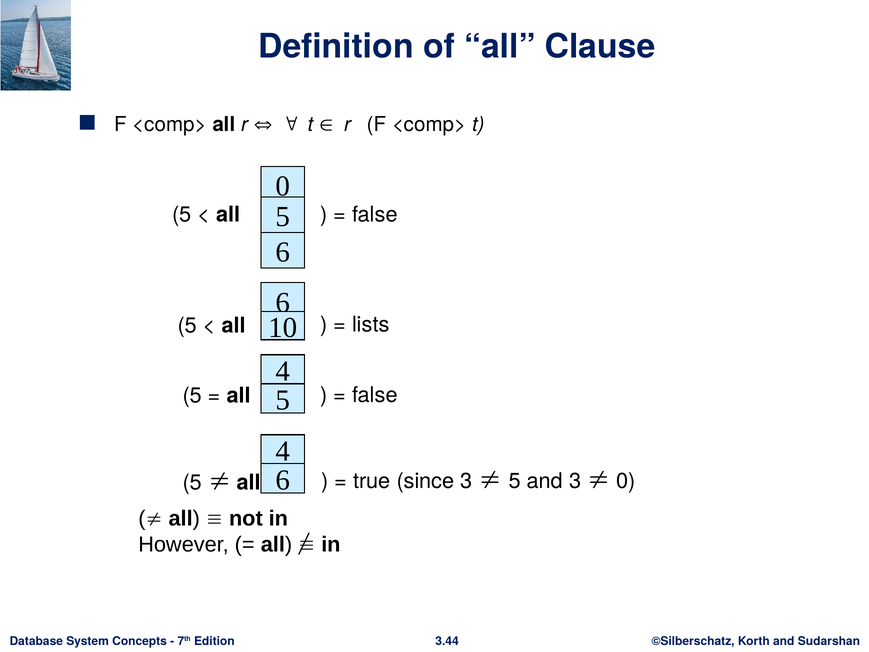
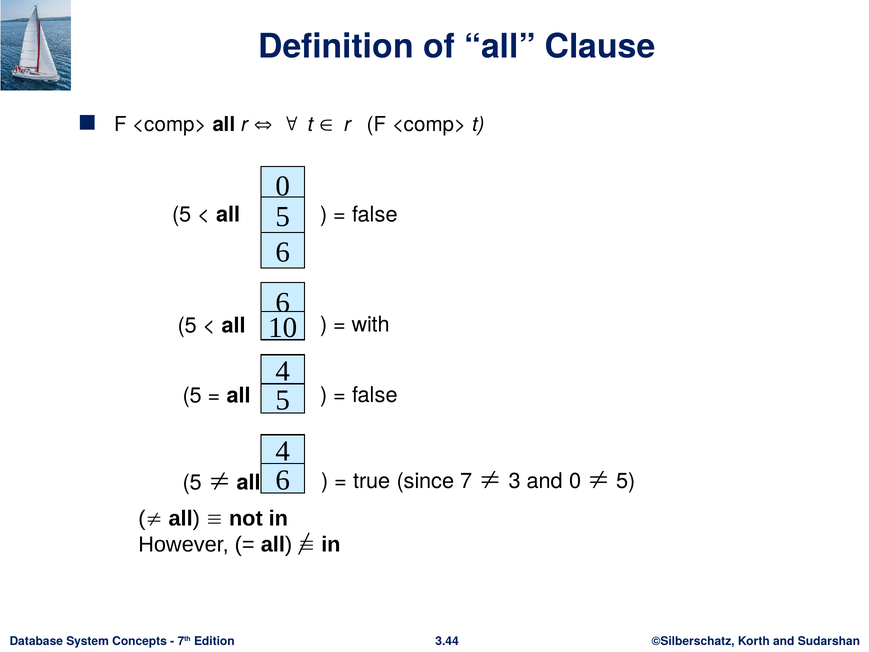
lists: lists -> with (371, 324)
since 3: 3 -> 7 (466, 481)
5: 5 -> 3 (515, 481)
and 3: 3 -> 0 (575, 481)
0: 0 -> 5 (626, 481)
